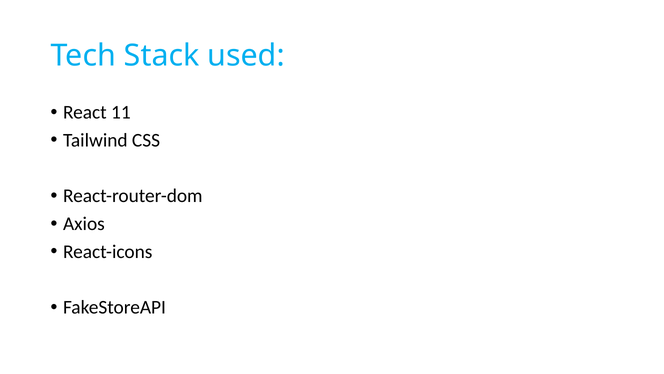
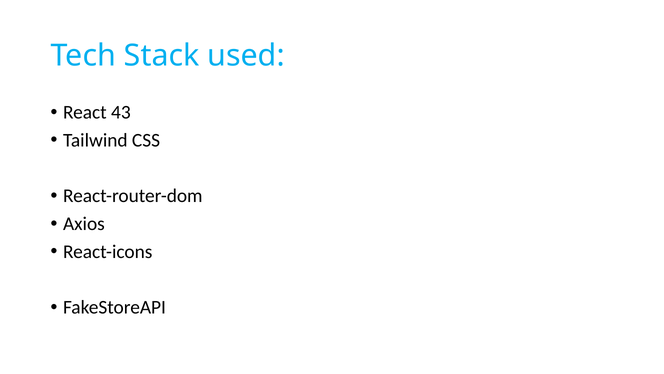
11: 11 -> 43 (121, 112)
